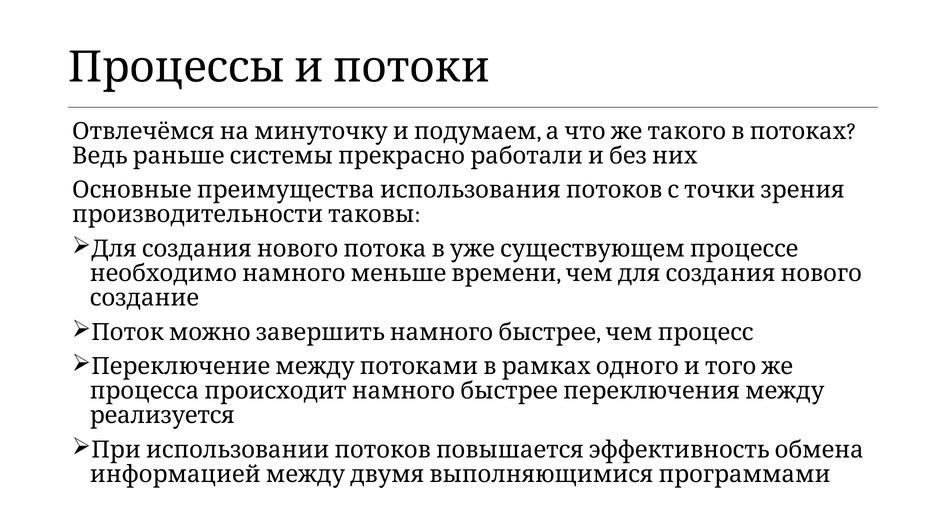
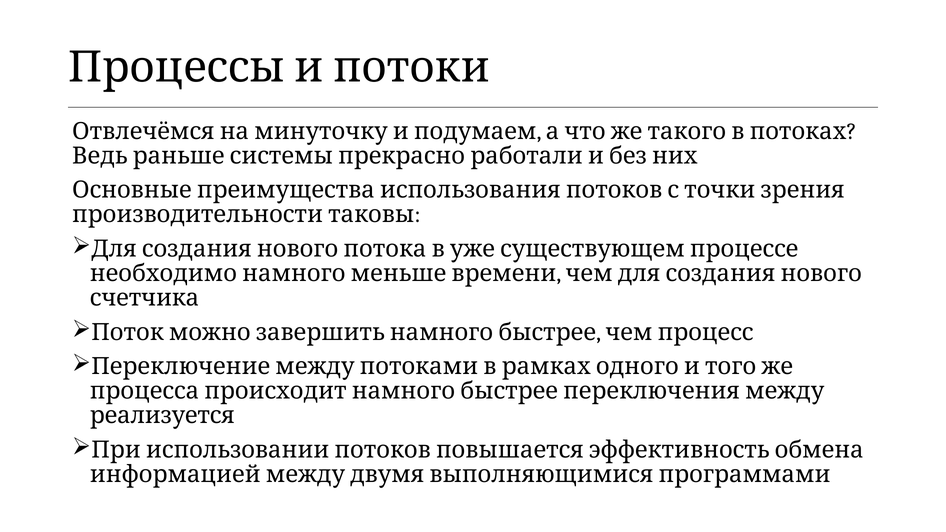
создание: создание -> счетчика (145, 298)
